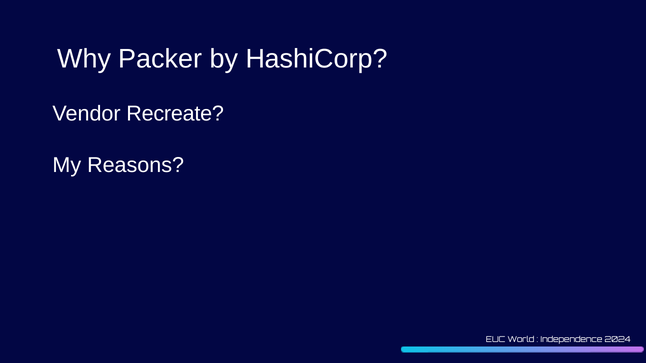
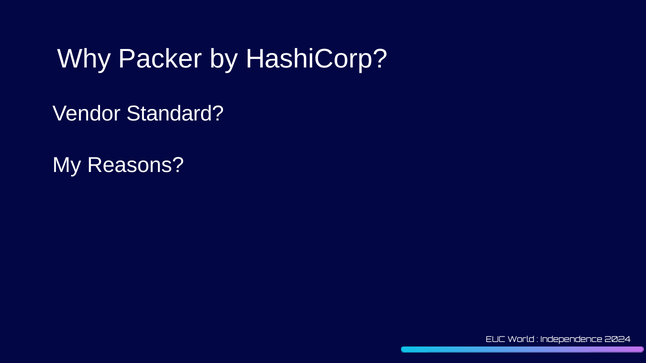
Recreate: Recreate -> Standard (175, 114)
